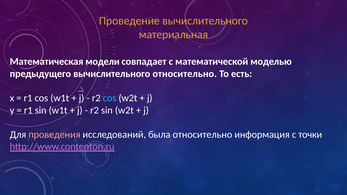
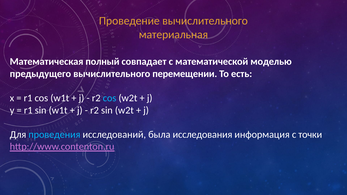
модели: модели -> полный (102, 62)
вычислительного относительно: относительно -> перемещении (185, 74)
проведения colour: pink -> light blue (54, 135)
была относительно: относительно -> исследования (203, 135)
